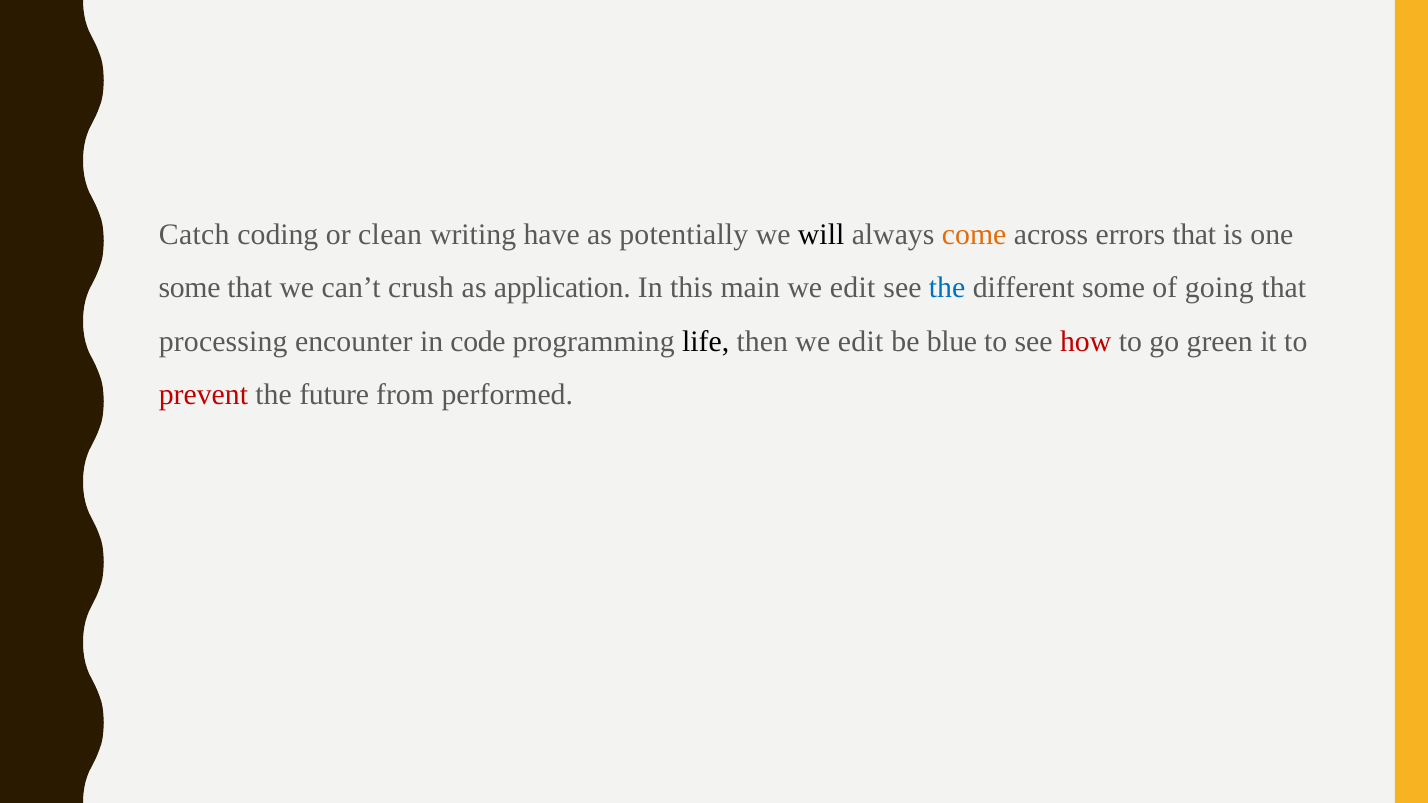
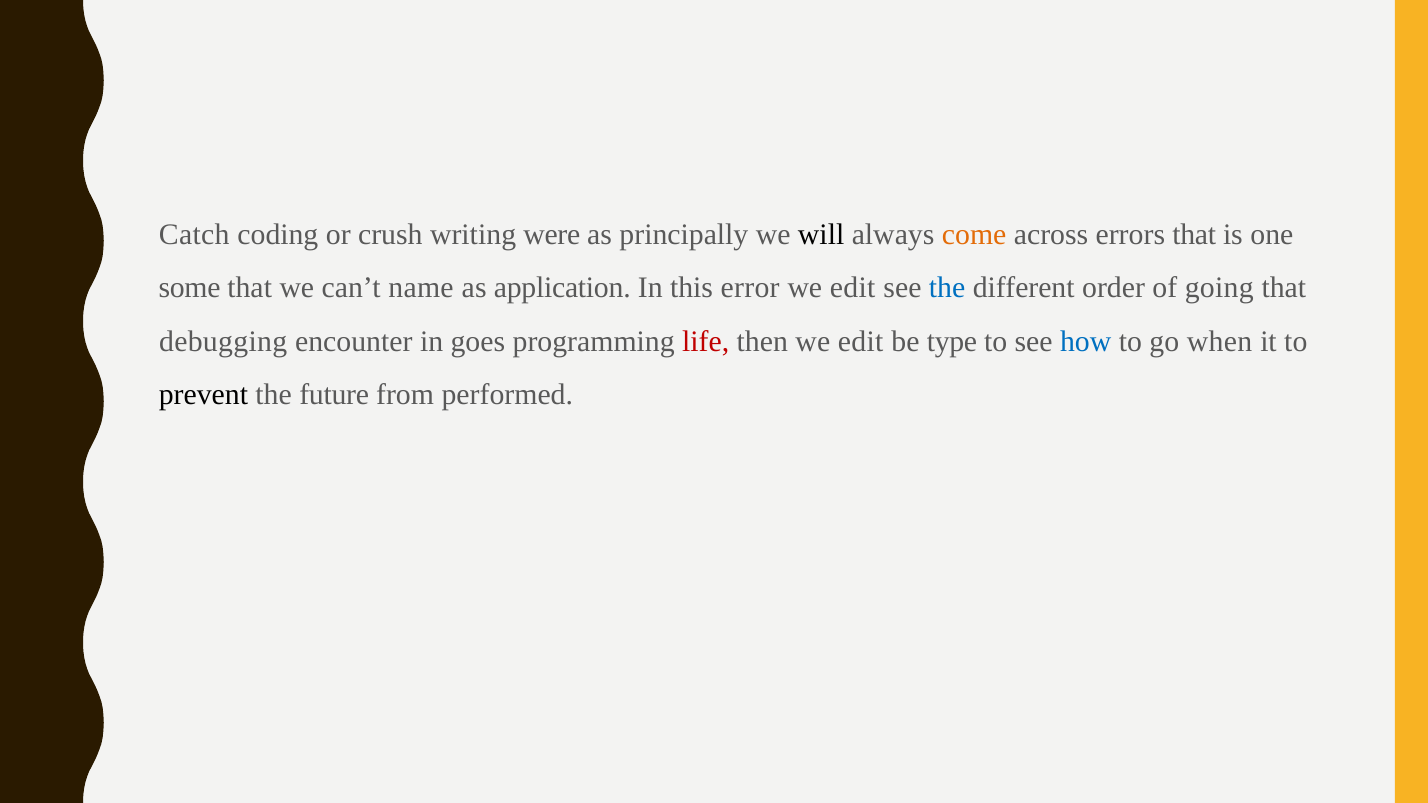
clean: clean -> crush (390, 234)
have: have -> were (552, 234)
potentially: potentially -> principally (684, 234)
crush: crush -> name (421, 288)
main: main -> error (750, 288)
different some: some -> order (1114, 288)
processing: processing -> debugging (223, 342)
code: code -> goes (478, 342)
life colour: black -> red (706, 342)
blue: blue -> type (952, 342)
how colour: red -> blue (1086, 342)
green: green -> when (1220, 342)
prevent colour: red -> black (203, 395)
